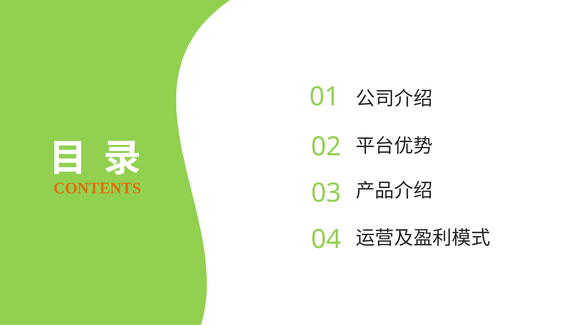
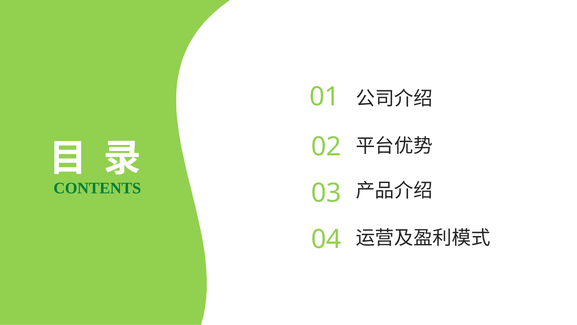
CONTENTS colour: orange -> green (97, 188)
